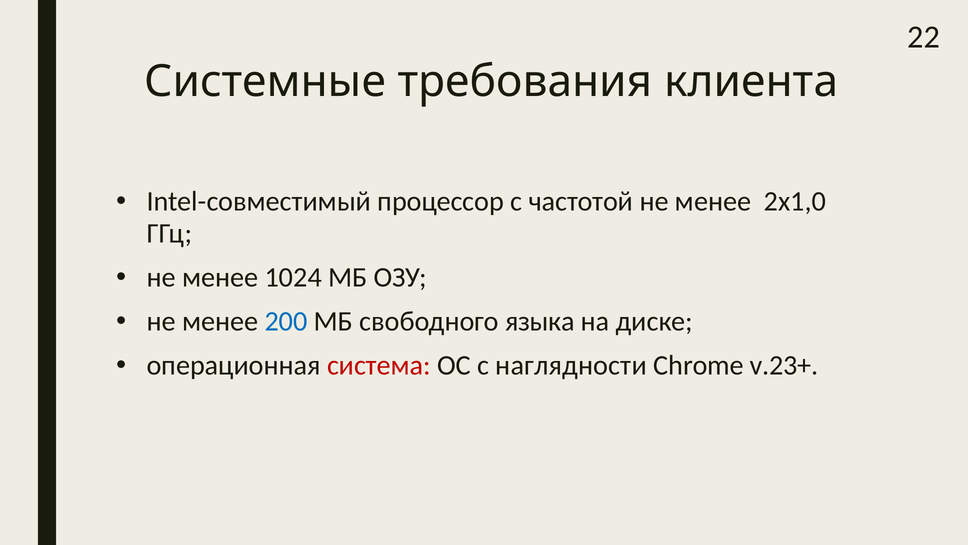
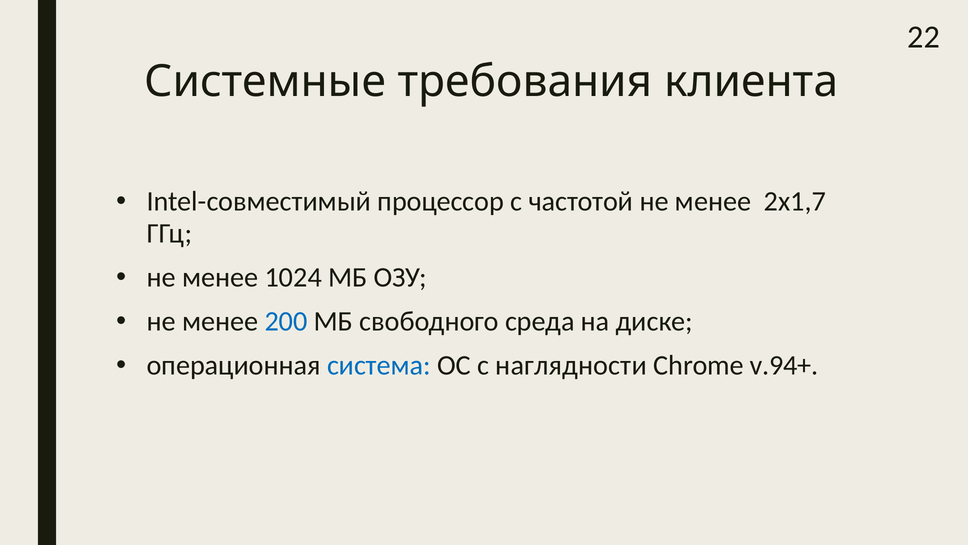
2х1,0: 2х1,0 -> 2х1,7 (795, 201)
языка: языка -> среда (540, 321)
система colour: red -> blue (379, 365)
v.23+: v.23+ -> v.94+ (784, 365)
